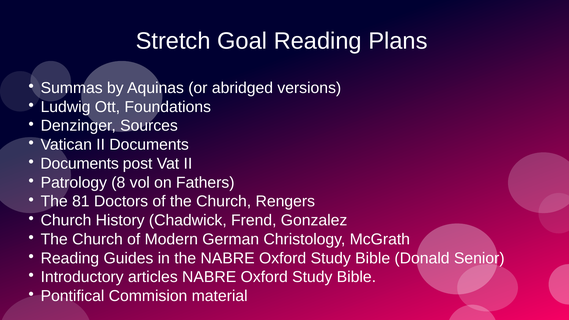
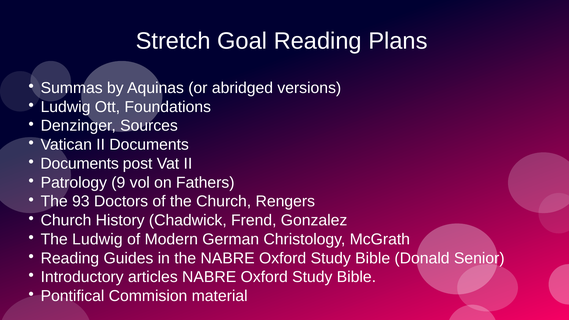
8: 8 -> 9 (118, 183)
81: 81 -> 93 (81, 201)
Church: Church -> Ludwig (97, 239)
